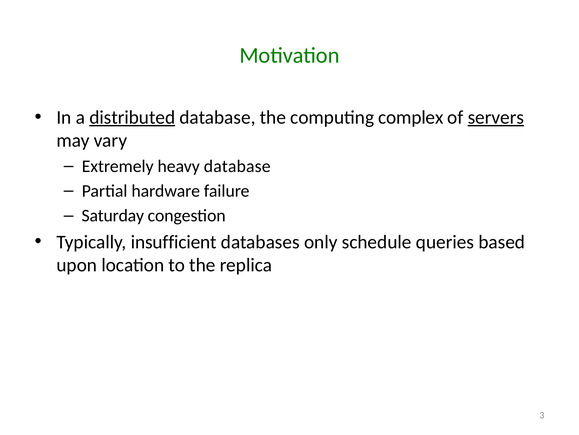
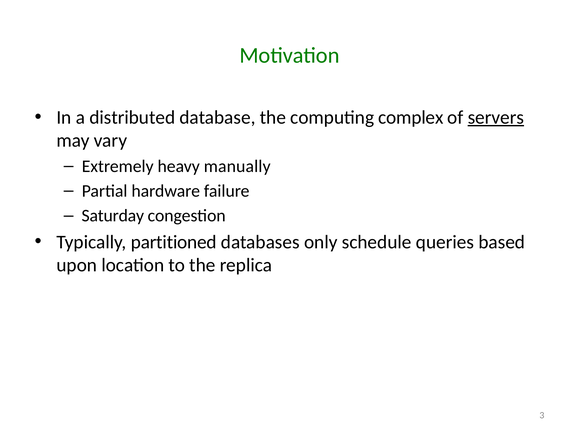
distributed underline: present -> none (132, 117)
heavy database: database -> manually (237, 166)
insufficient: insufficient -> partitioned (174, 242)
